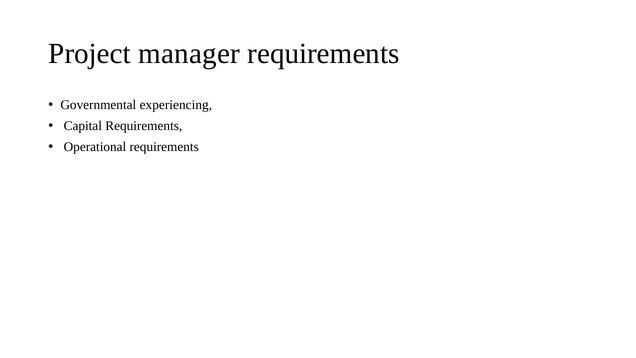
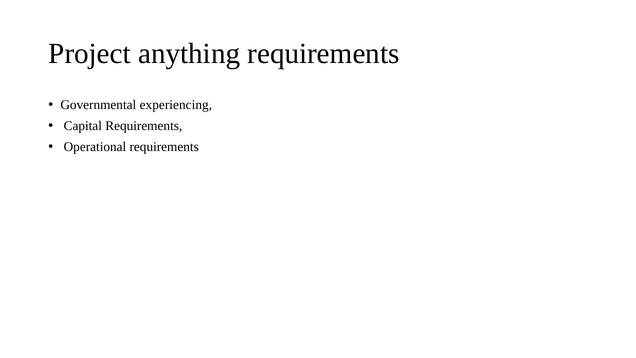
manager: manager -> anything (189, 53)
